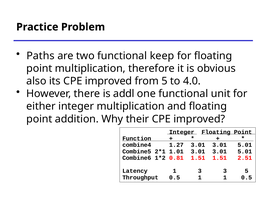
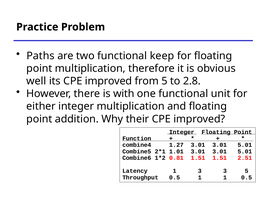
also: also -> well (36, 81)
4.0: 4.0 -> 2.8 (192, 81)
addl: addl -> with (124, 94)
